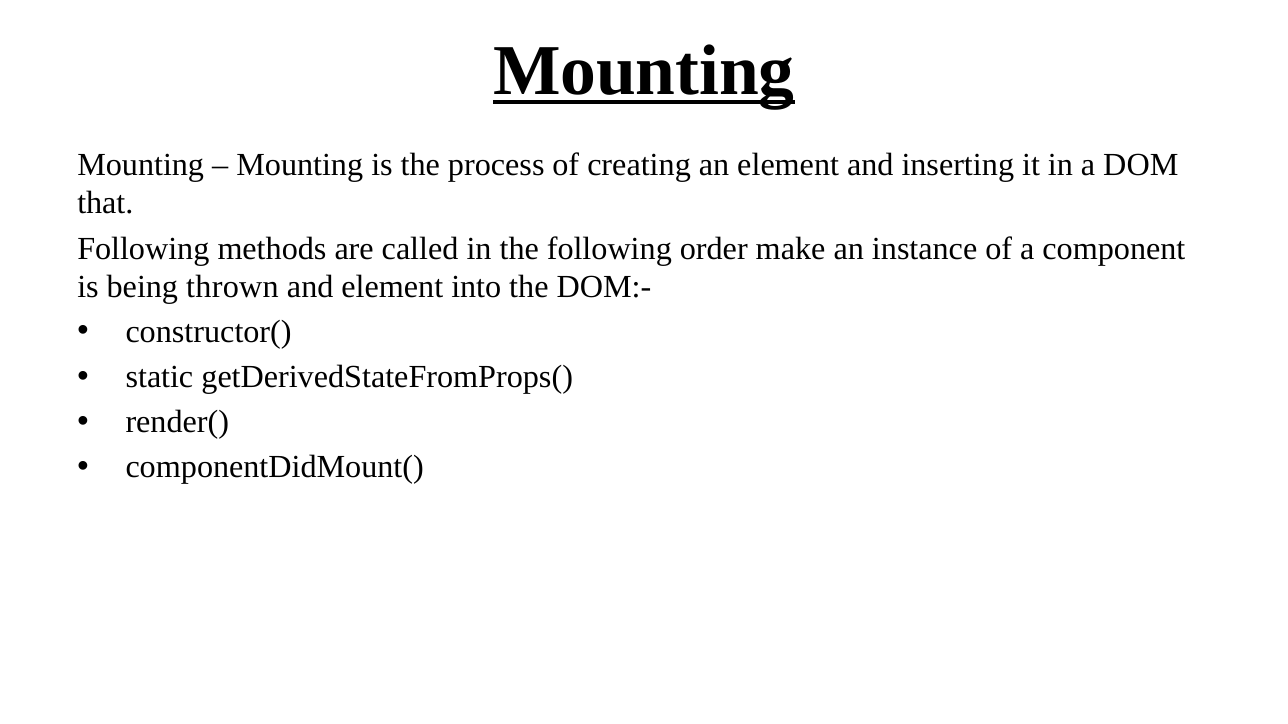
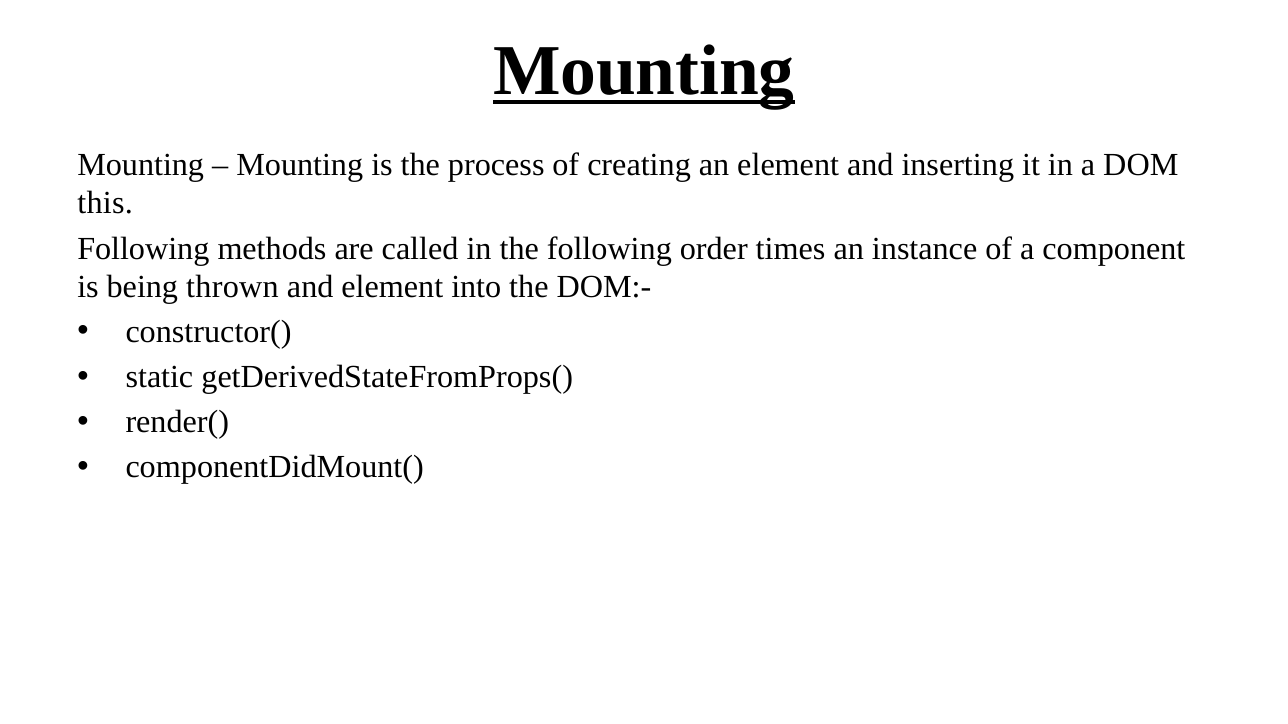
that: that -> this (105, 204)
make: make -> times (791, 249)
